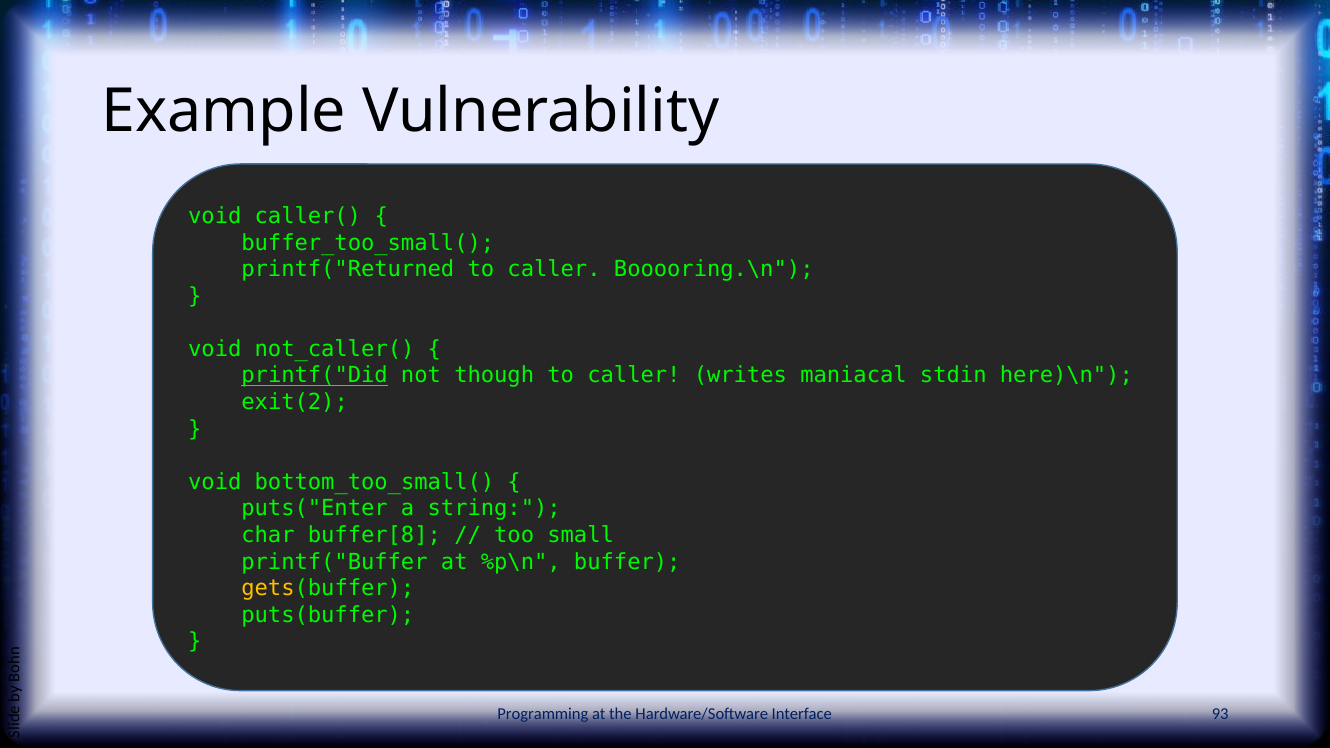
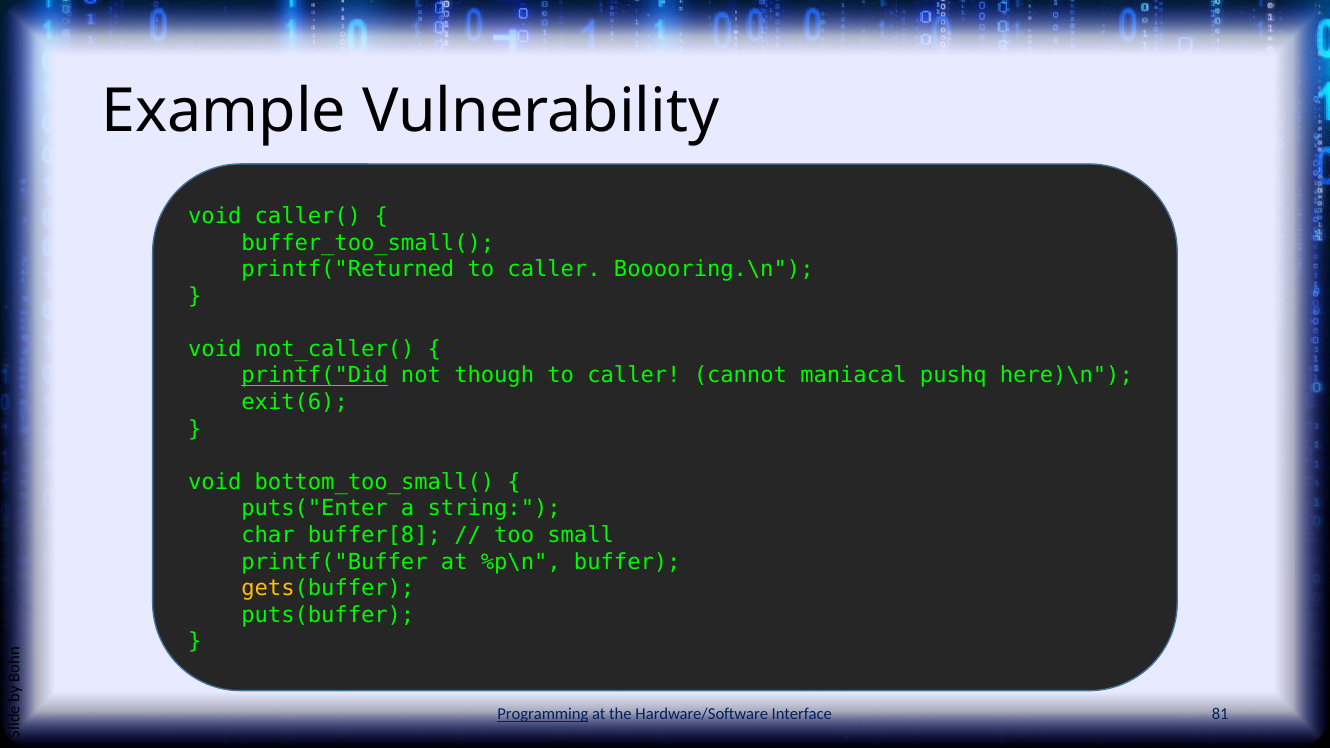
writes: writes -> cannot (740, 376)
stdin: stdin -> pushq (953, 376)
exit(2: exit(2 -> exit(6 (295, 402)
Programming underline: none -> present (543, 714)
93: 93 -> 81 (1220, 714)
